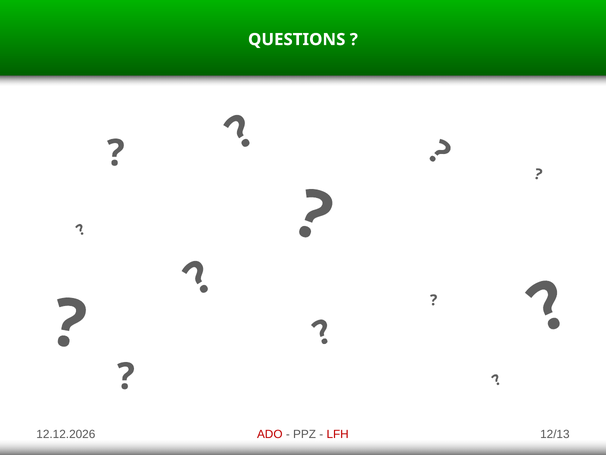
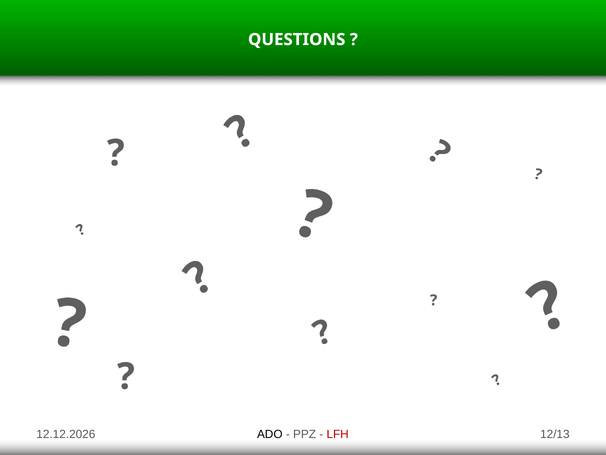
ADO colour: red -> black (270, 434)
